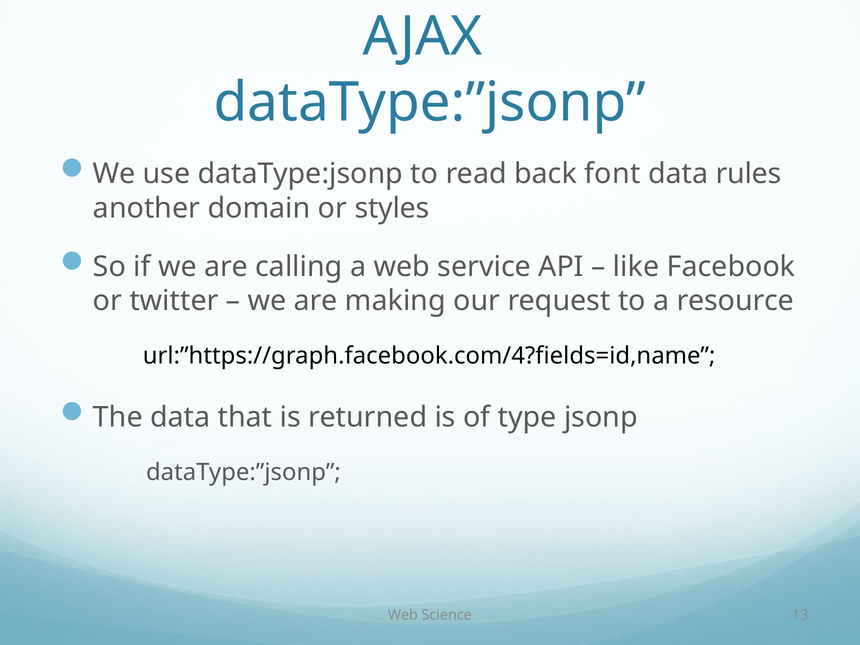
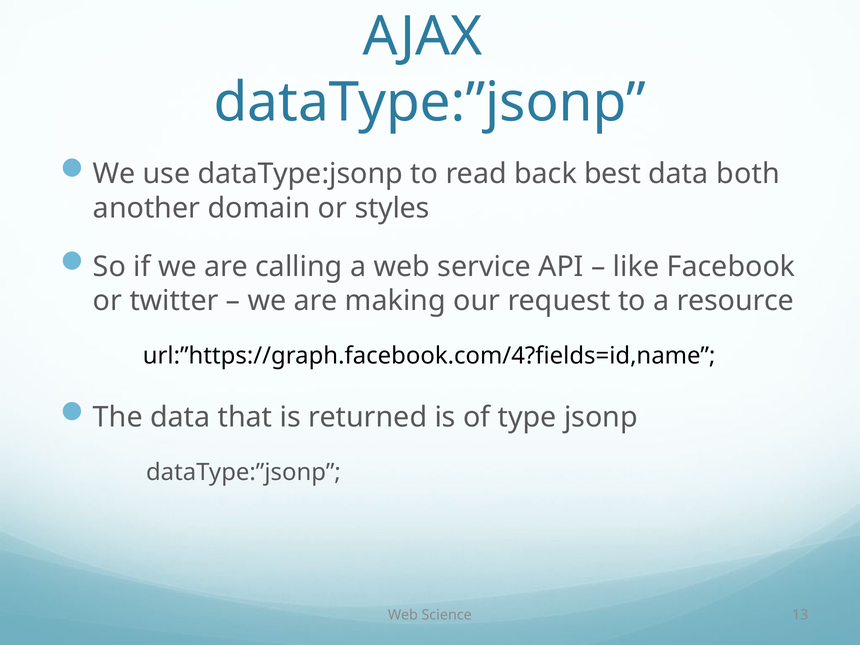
font: font -> best (613, 174)
rules: rules -> both (748, 174)
